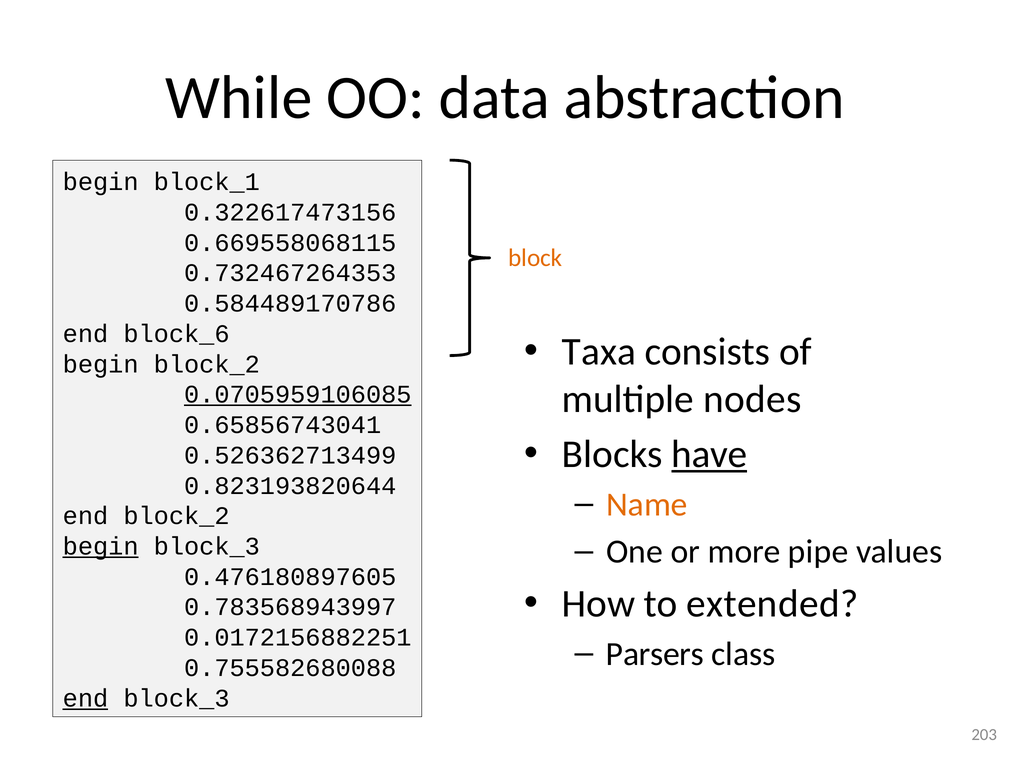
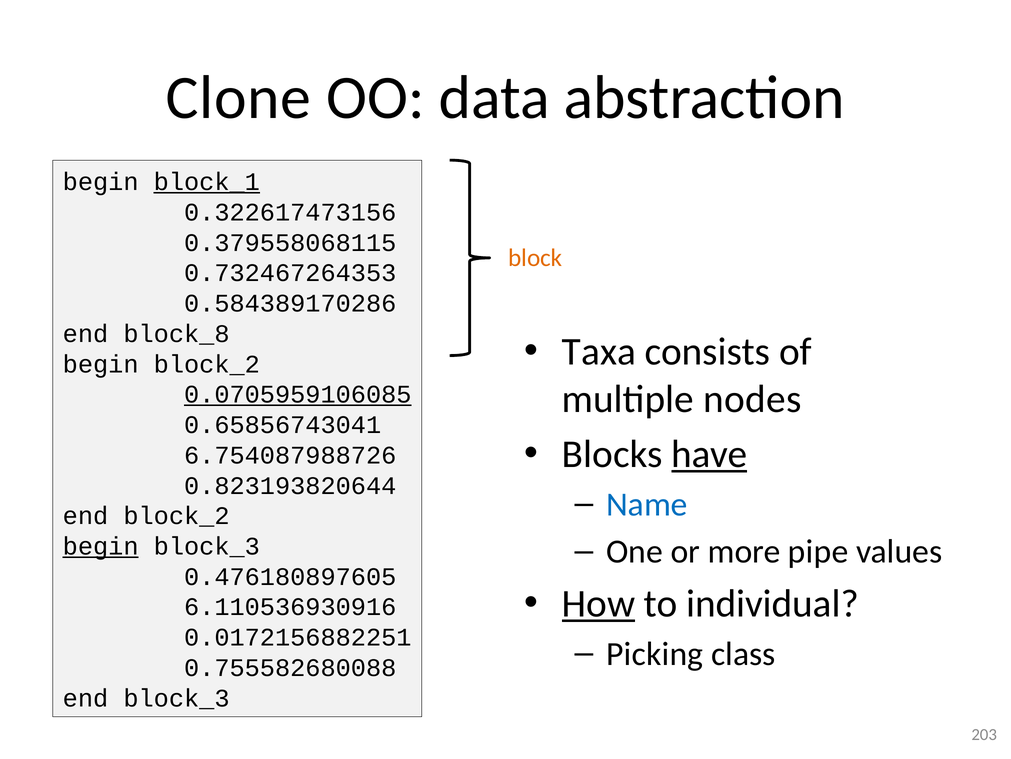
While: While -> Clone (239, 98)
block_1 underline: none -> present (207, 182)
0.669558068115: 0.669558068115 -> 0.379558068115 (290, 243)
0.584489170786: 0.584489170786 -> 0.584389170286 (290, 303)
block_6: block_6 -> block_8 (176, 334)
0.526362713499: 0.526362713499 -> 6.754087988726 (290, 455)
Name colour: orange -> blue (647, 504)
How underline: none -> present (599, 603)
extended: extended -> individual (772, 603)
0.783568943997: 0.783568943997 -> 6.110536930916 (290, 606)
Parsers: Parsers -> Picking (655, 654)
end underline: present -> none (85, 697)
